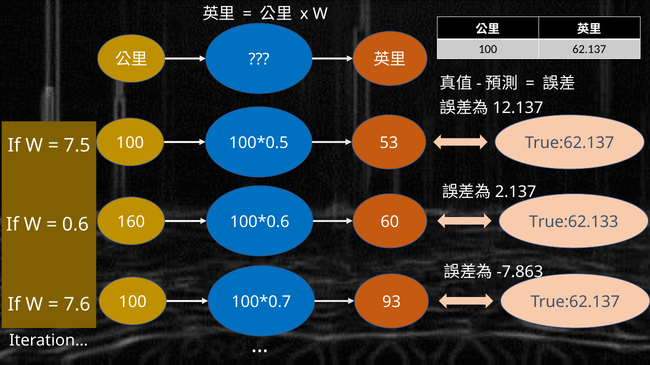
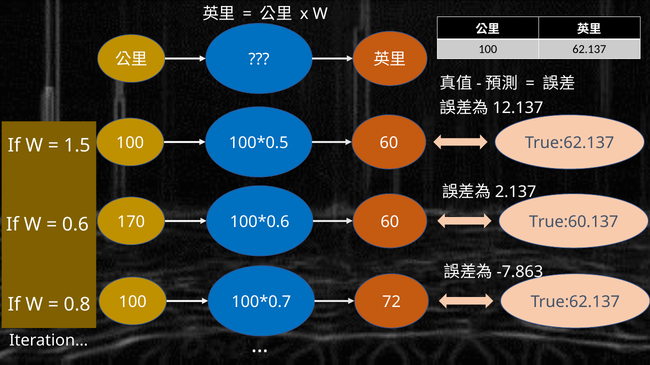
7.5: 7.5 -> 1.5 (77, 146)
53: 53 -> 60 (389, 143)
160: 160 -> 170 (131, 222)
True:62.133: True:62.133 -> True:60.137 (574, 222)
7.6: 7.6 -> 0.8 (77, 305)
93: 93 -> 72 (392, 303)
